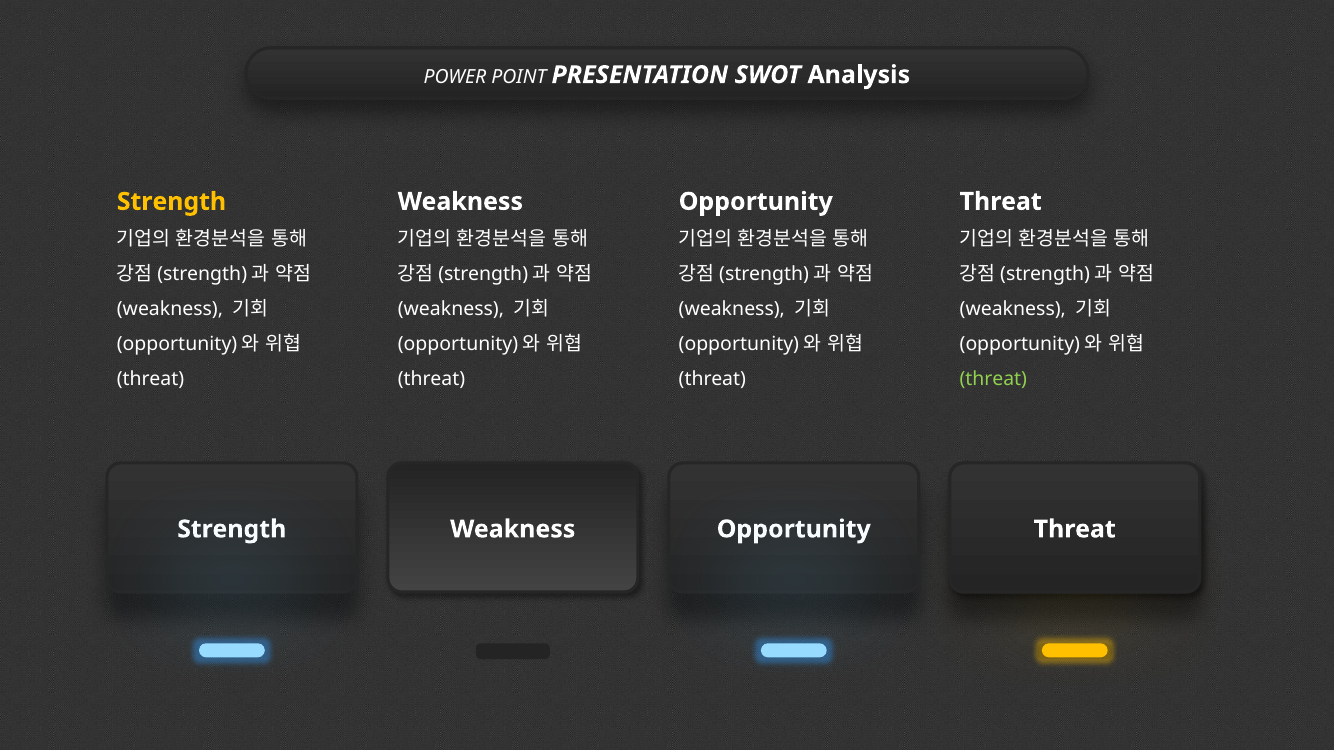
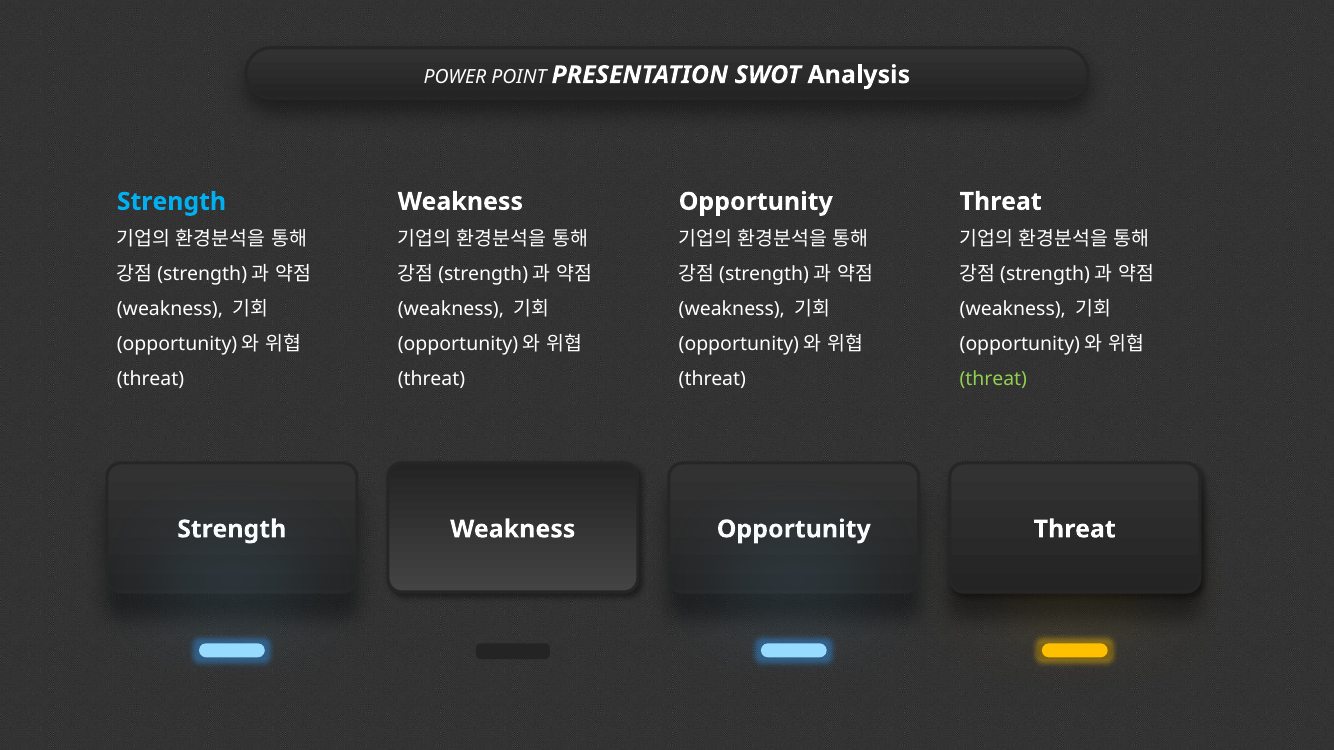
Strength colour: yellow -> light blue (171, 202)
